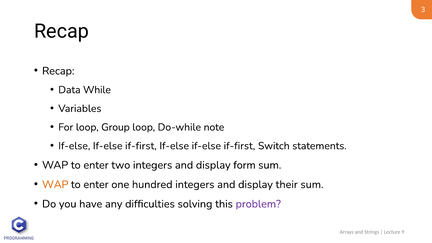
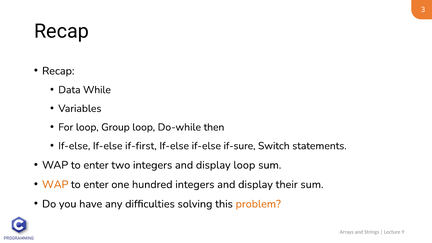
note: note -> then (214, 127)
if-first: if-first -> if-sure (240, 146)
display form: form -> loop (244, 165)
problem colour: purple -> orange (258, 204)
